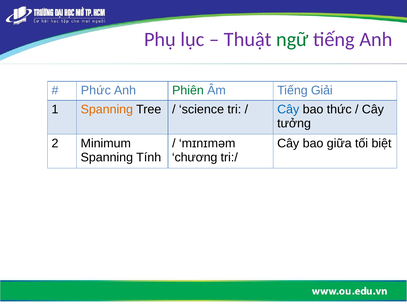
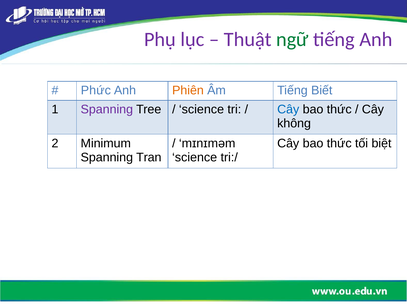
Phiên colour: green -> orange (188, 91)
Giải: Giải -> Biết (322, 91)
Spanning colour: orange -> purple (107, 110)
tưởng: tưởng -> không (294, 124)
giữa: giữa -> thức (339, 144)
Tính: Tính -> Tran (149, 157)
chương: chương -> science (195, 157)
